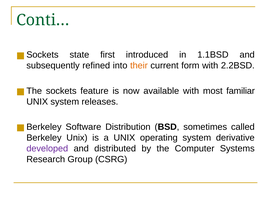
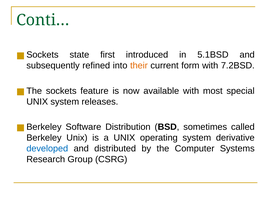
1.1BSD: 1.1BSD -> 5.1BSD (213, 55)
2.2BSD: 2.2BSD -> 7.2BSD (238, 66)
familiar: familiar -> special (241, 91)
developed colour: purple -> blue (47, 149)
